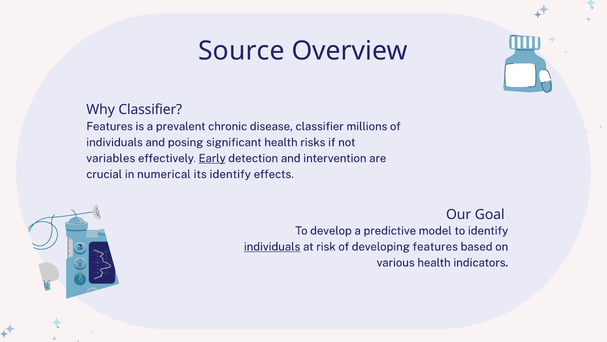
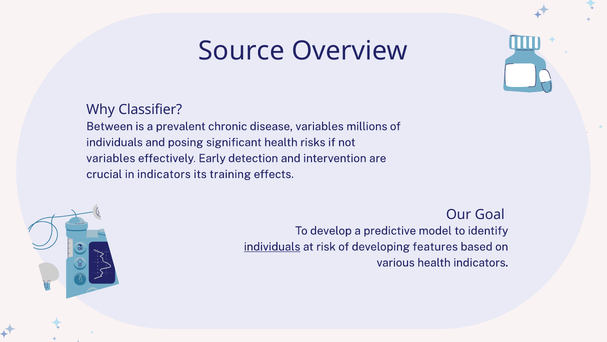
Features: Features -> Between (110, 126)
disease classifier: classifier -> variables (320, 126)
Early underline: present -> none (212, 158)
in numerical: numerical -> indicators (164, 174)
its identify: identify -> training (230, 174)
